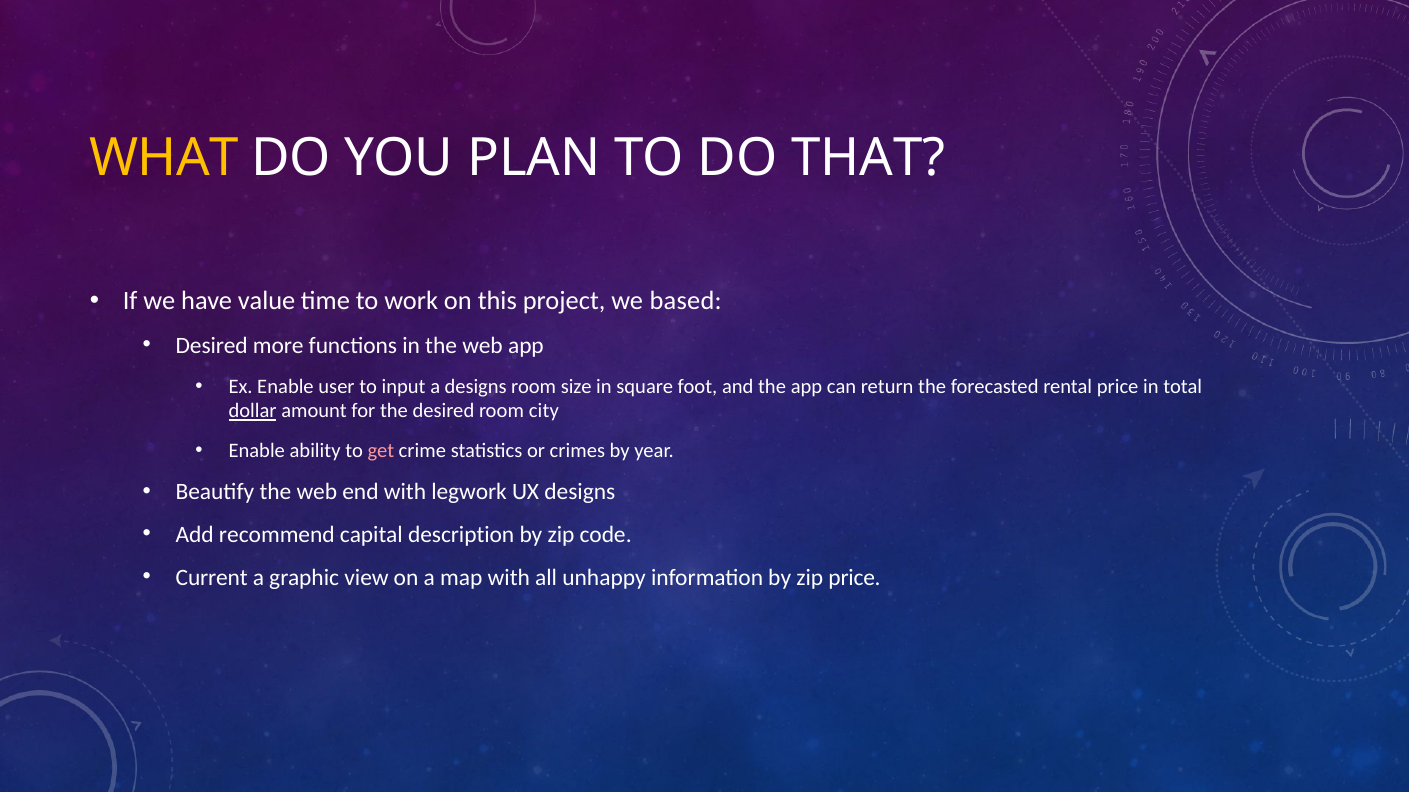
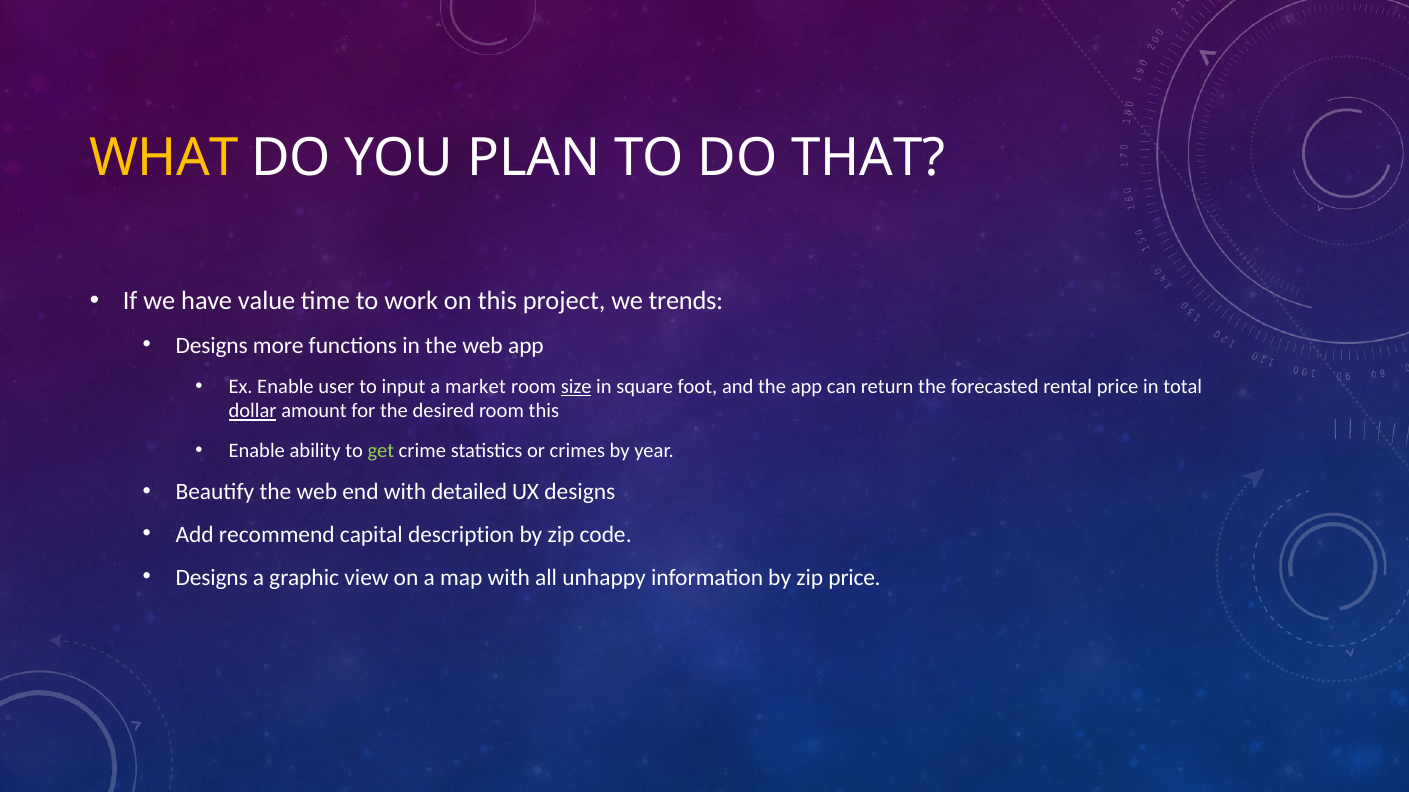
based: based -> trends (686, 301)
Desired: Desired -> Designs (212, 346)
a designs: designs -> market (476, 387)
size underline: none -> present (576, 387)
room city: city -> this (544, 411)
get colour: pink -> light green (381, 451)
legwork: legwork -> detailed (469, 492)
Current: Current -> Designs (212, 578)
